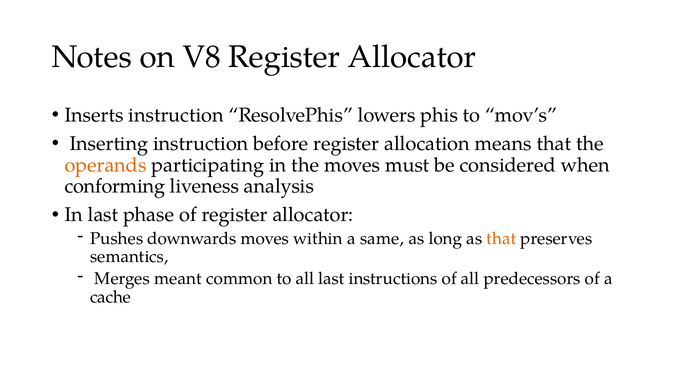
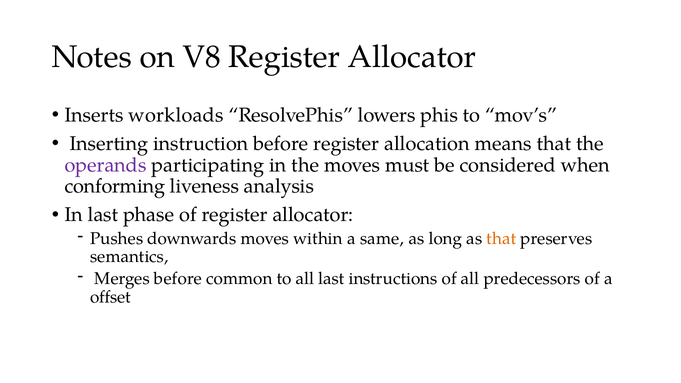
Inserts instruction: instruction -> workloads (176, 115)
operands colour: orange -> purple (106, 165)
Merges meant: meant -> before (178, 279)
cache: cache -> offset (111, 297)
